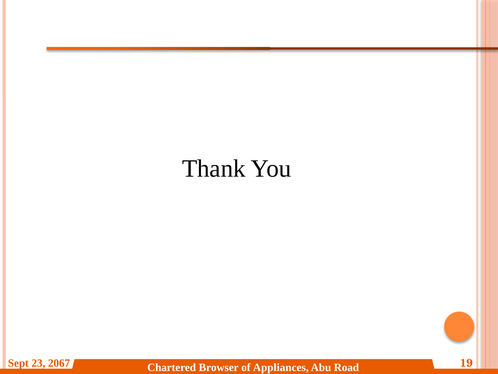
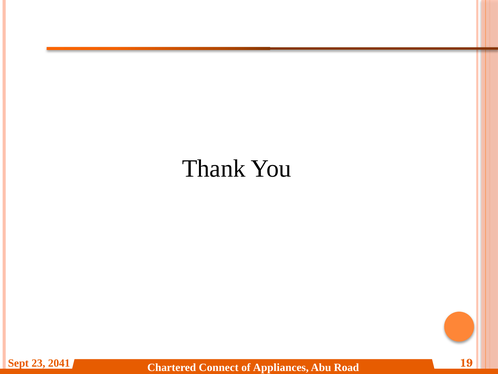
2067: 2067 -> 2041 (59, 363)
Browser: Browser -> Connect (219, 367)
